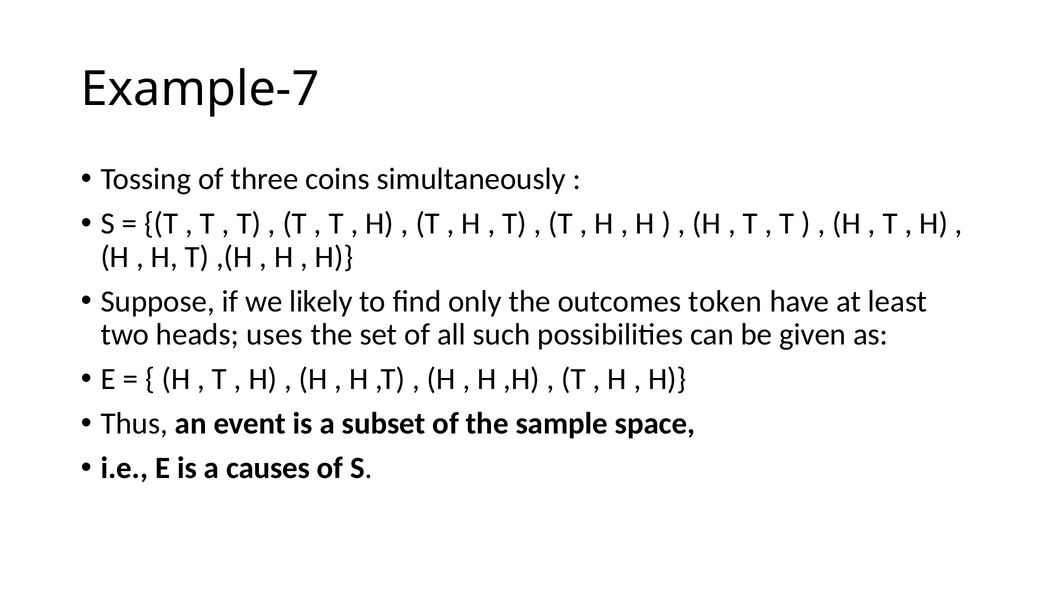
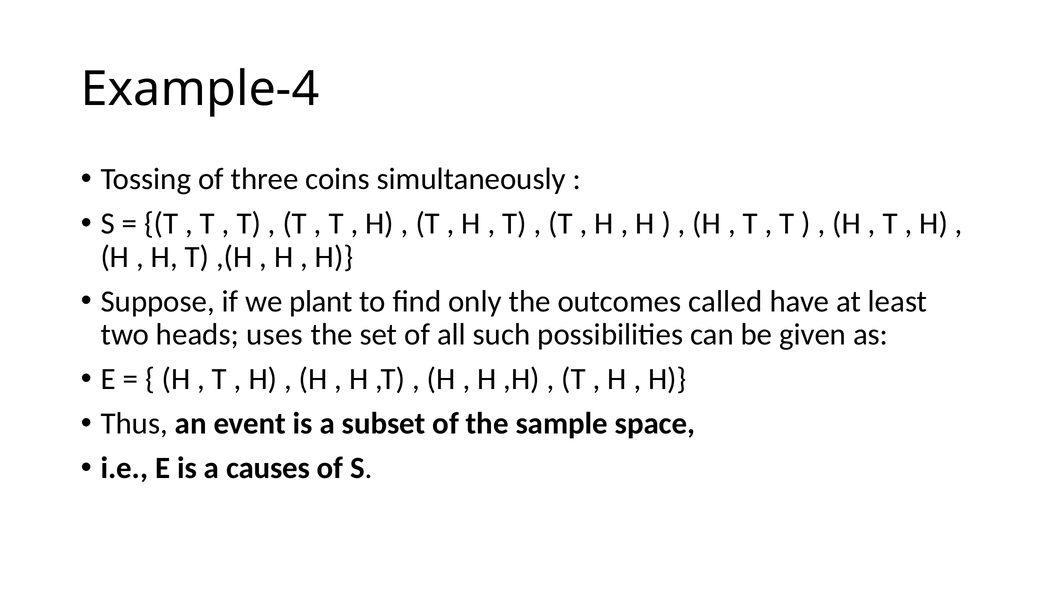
Example-7: Example-7 -> Example-4 (200, 89)
likely: likely -> plant (321, 302)
token: token -> called (725, 302)
